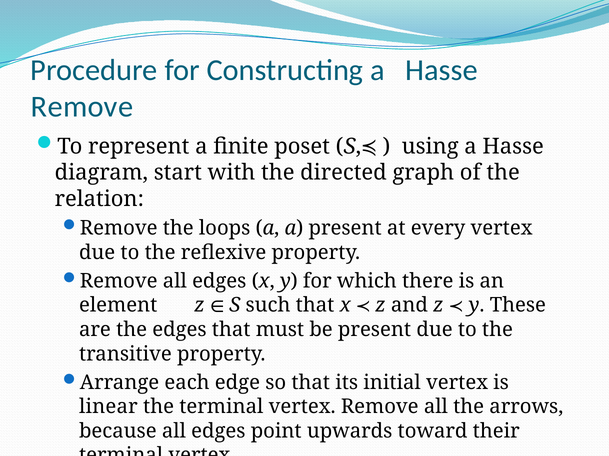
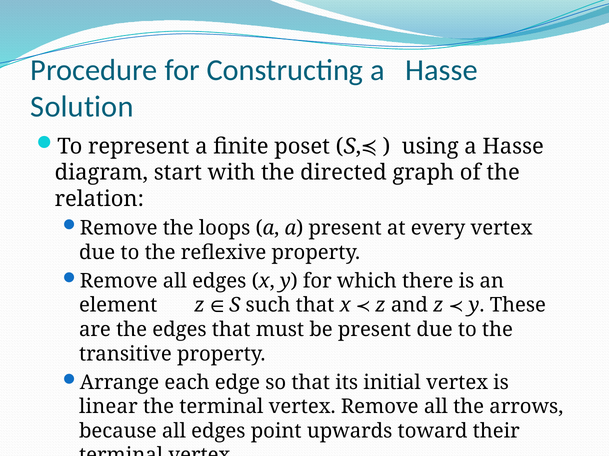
Remove: Remove -> Solution (82, 107)
